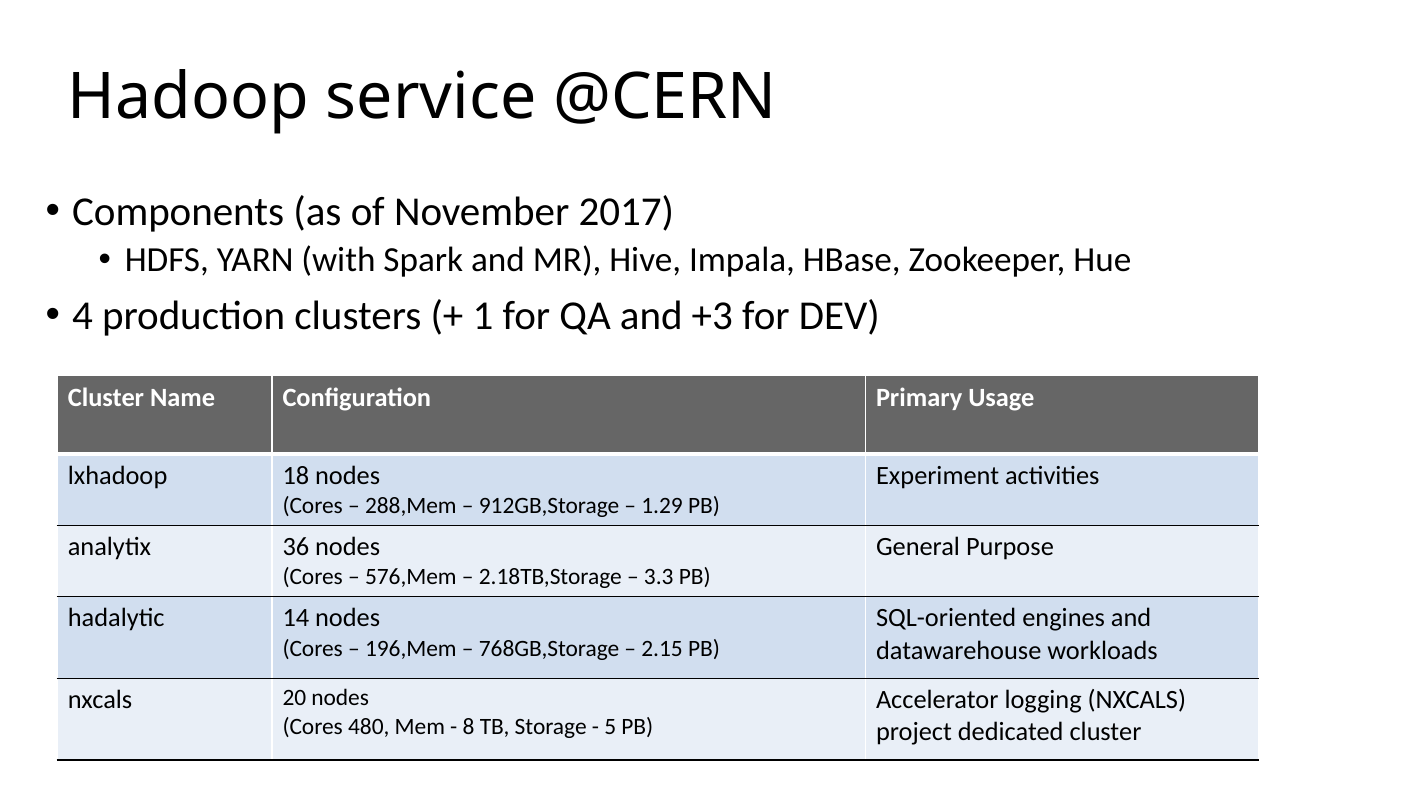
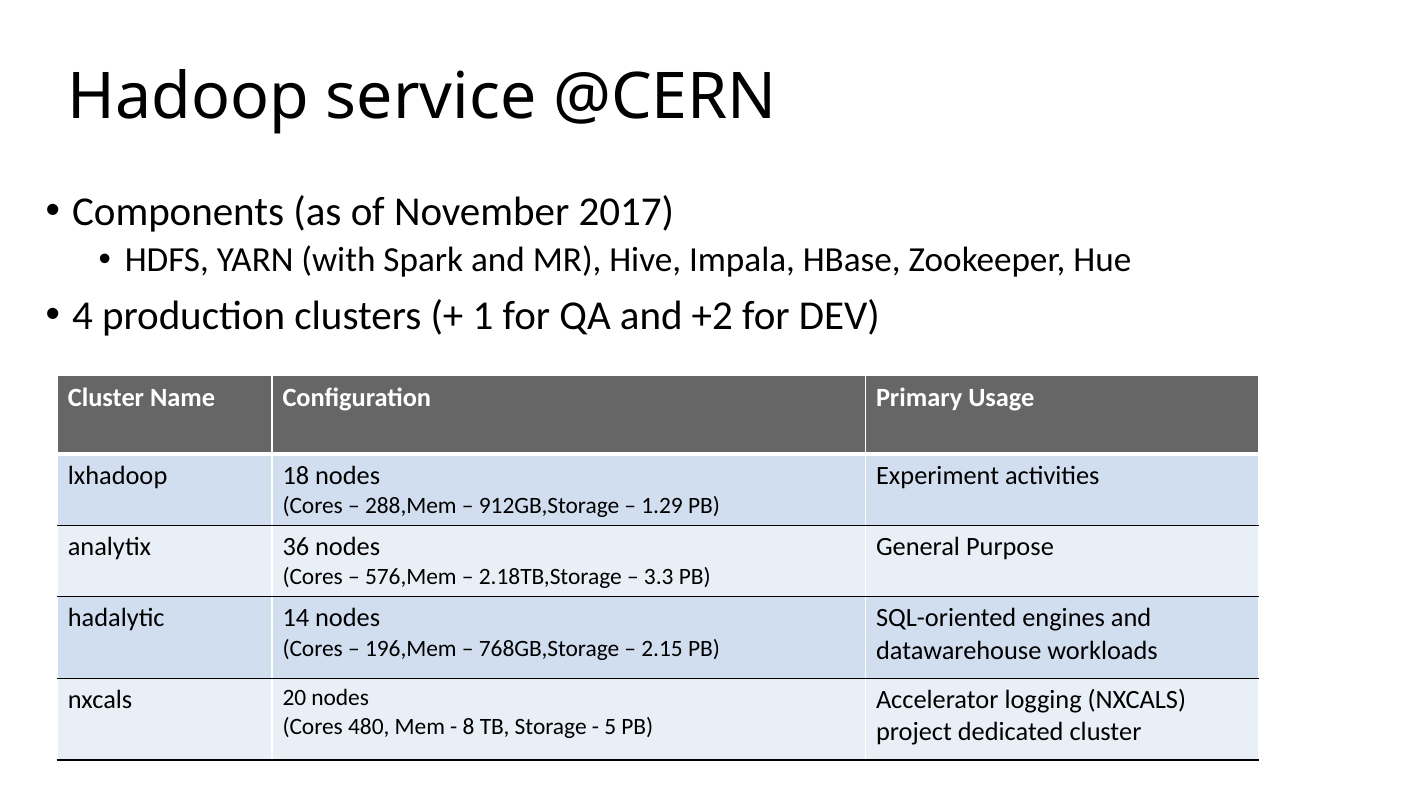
+3: +3 -> +2 (712, 316)
